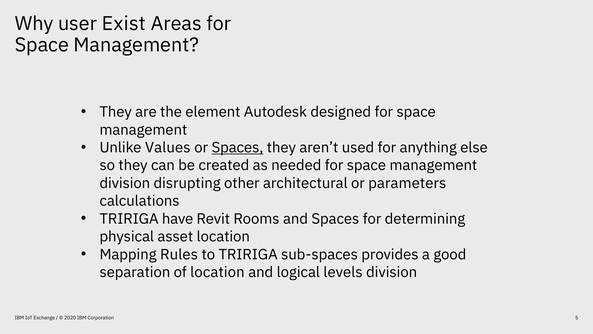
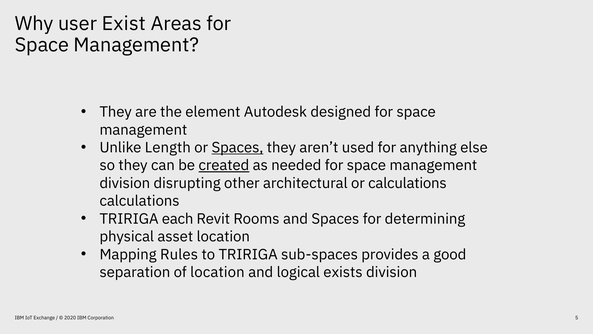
Values: Values -> Length (168, 147)
created underline: none -> present (224, 165)
or parameters: parameters -> calculations (407, 183)
have: have -> each (178, 219)
levels: levels -> exists (343, 272)
